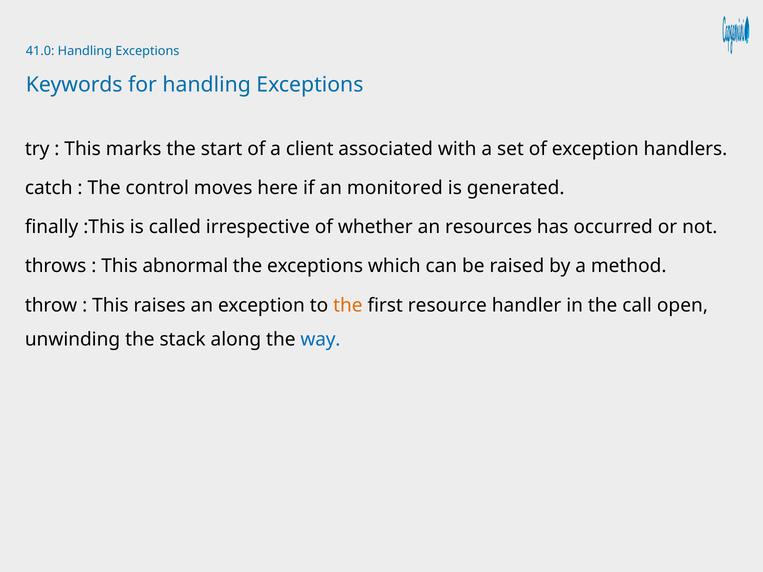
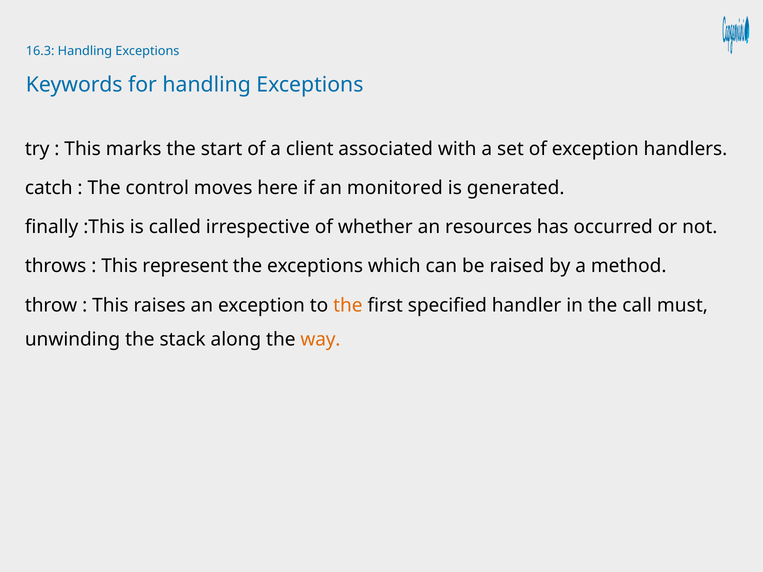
41.0: 41.0 -> 16.3 (40, 51)
abnormal: abnormal -> represent (185, 266)
resource: resource -> specified (447, 305)
open: open -> must (682, 305)
way colour: blue -> orange (320, 340)
